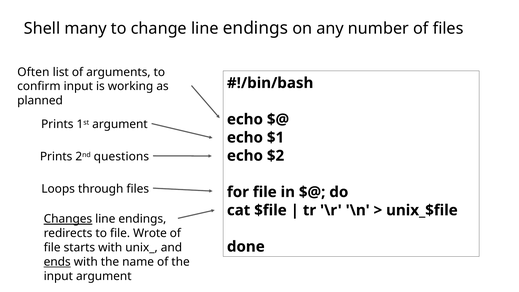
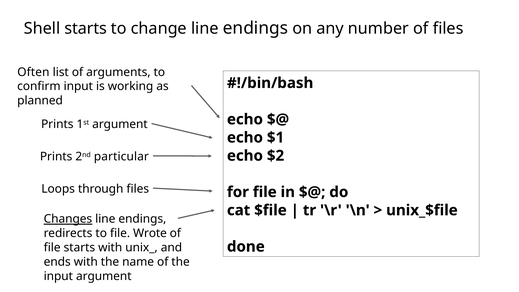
Shell many: many -> starts (86, 28)
questions: questions -> particular (121, 157)
ends underline: present -> none (57, 262)
